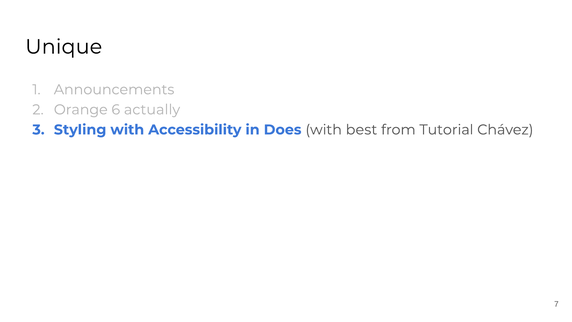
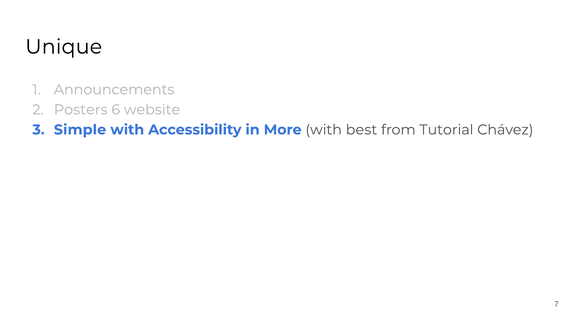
Orange: Orange -> Posters (81, 110)
actually: actually -> website (152, 110)
Styling: Styling -> Simple (80, 130)
Does: Does -> More (283, 130)
